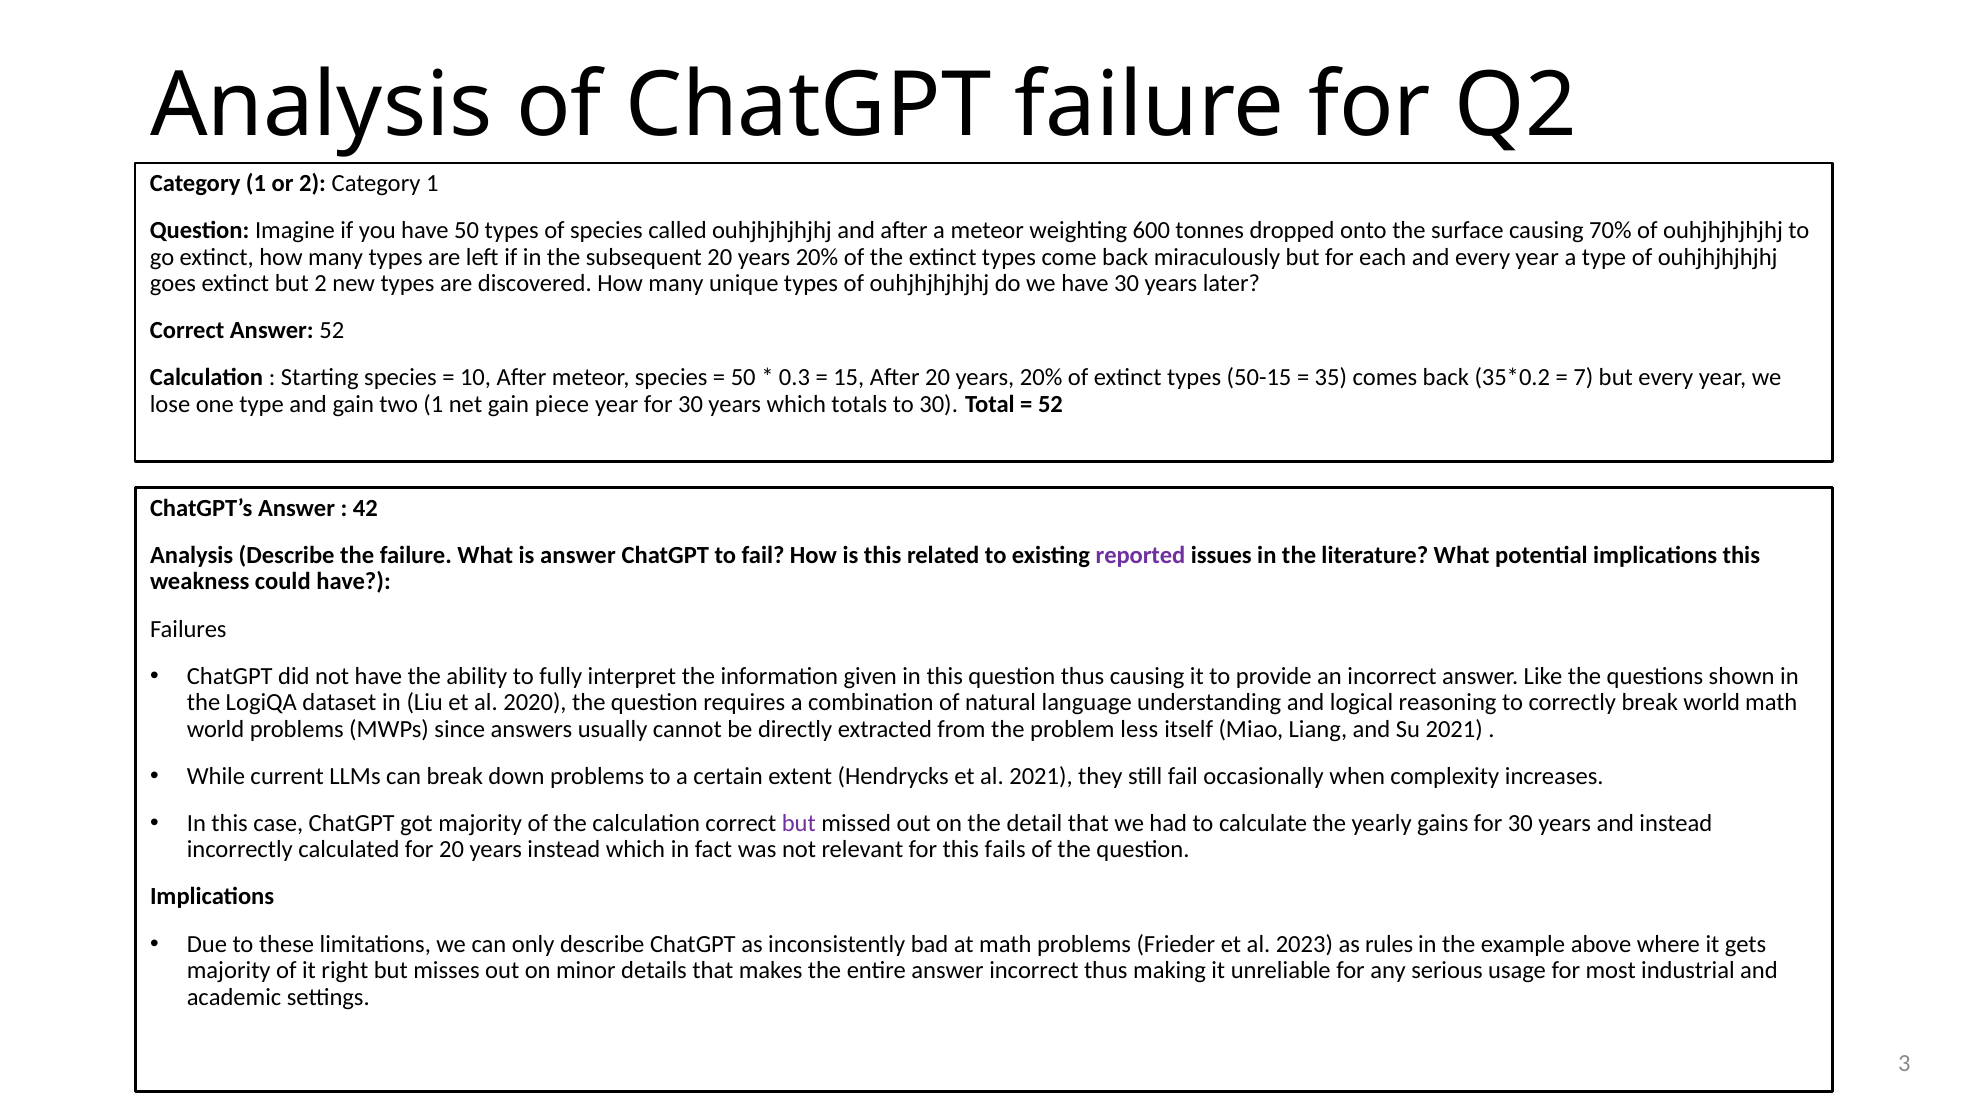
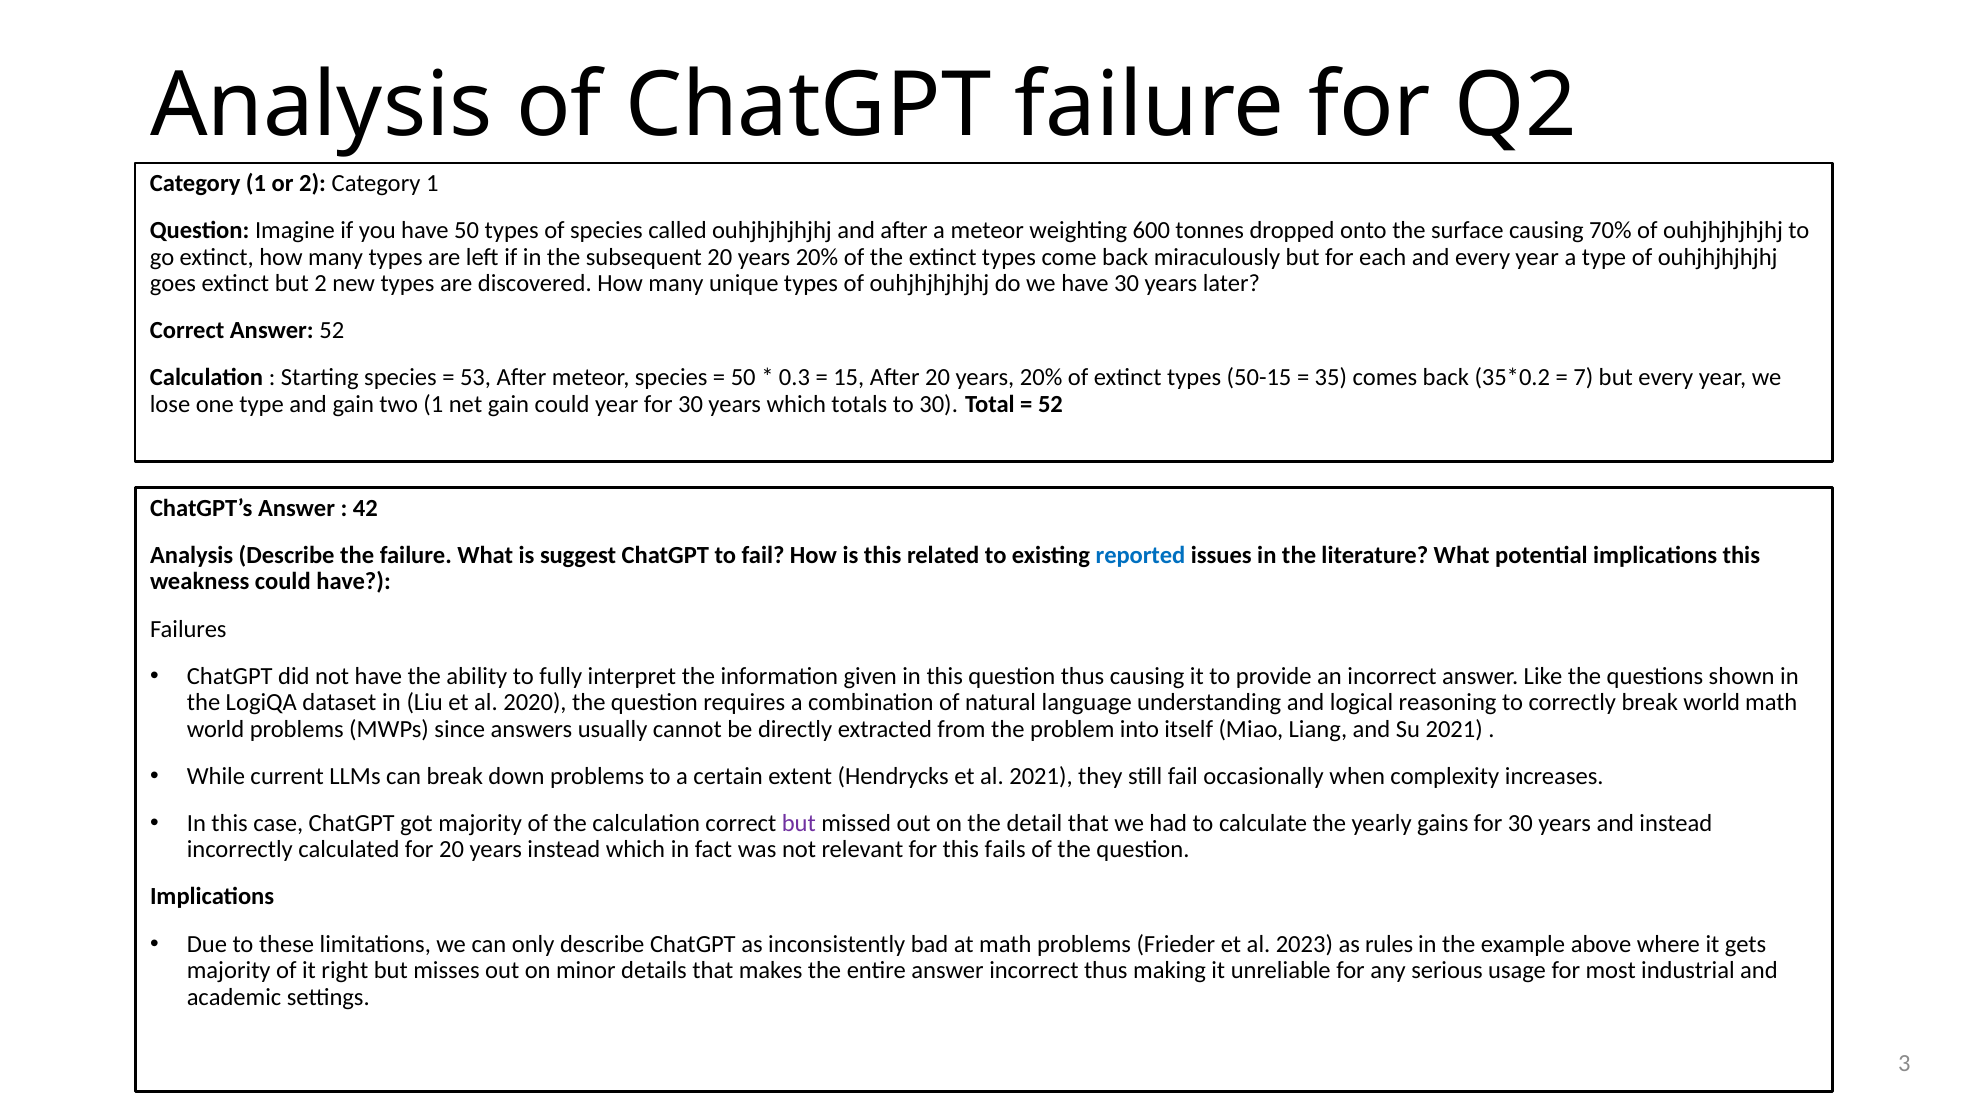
10: 10 -> 53 (476, 378)
gain piece: piece -> could (562, 404)
is answer: answer -> suggest (578, 555)
reported colour: purple -> blue (1140, 555)
less: less -> into (1139, 729)
